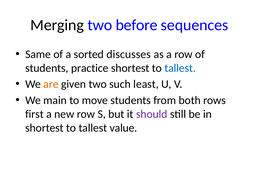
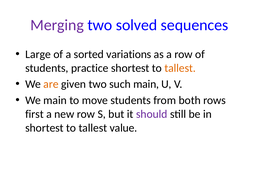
Merging colour: black -> purple (57, 25)
before: before -> solved (137, 25)
Same: Same -> Large (38, 54)
discusses: discusses -> variations (129, 54)
tallest colour: blue -> orange (180, 68)
such least: least -> main (146, 84)
